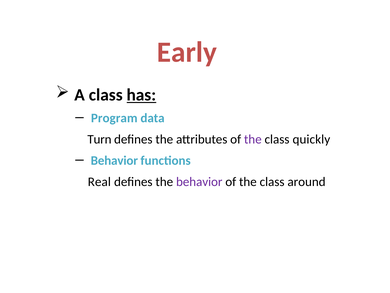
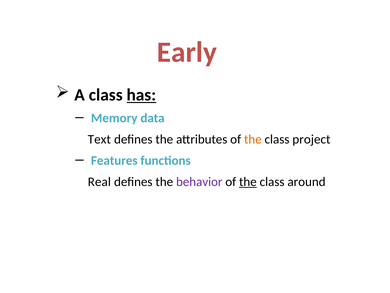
Program: Program -> Memory (114, 118)
Turn: Turn -> Text (99, 139)
the colour: purple -> orange (253, 139)
quickly: quickly -> project (311, 139)
Behavior: Behavior -> Features (114, 160)
the underline: none -> present (248, 182)
